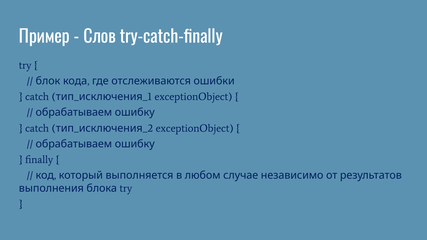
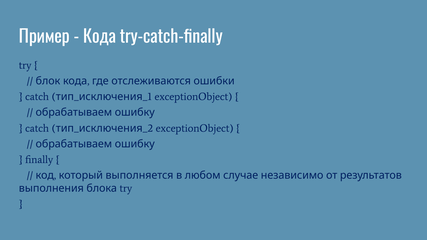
Слов: Слов -> Кода (100, 37)
